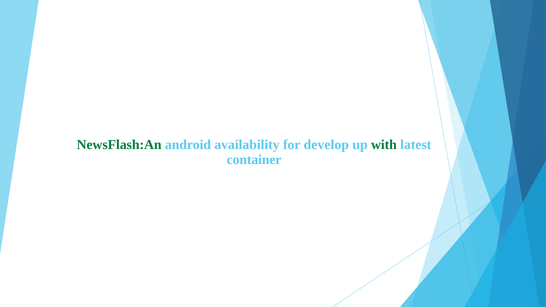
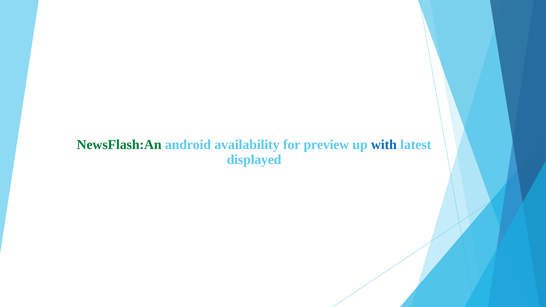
develop: develop -> preview (326, 145)
with colour: green -> blue (384, 145)
container: container -> displayed (254, 160)
